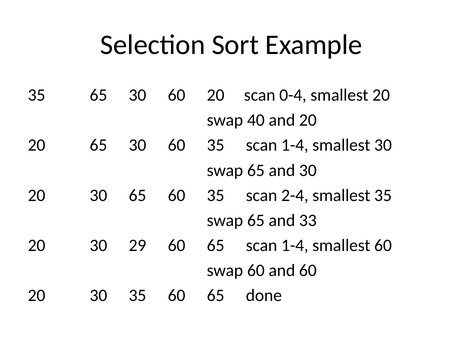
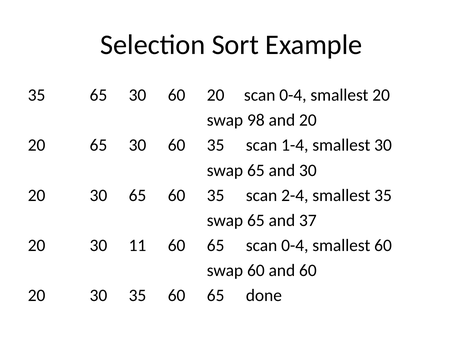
40: 40 -> 98 (256, 120)
33: 33 -> 37 (308, 220)
29: 29 -> 11 (137, 245)
65 scan 1-4: 1-4 -> 0-4 (295, 245)
